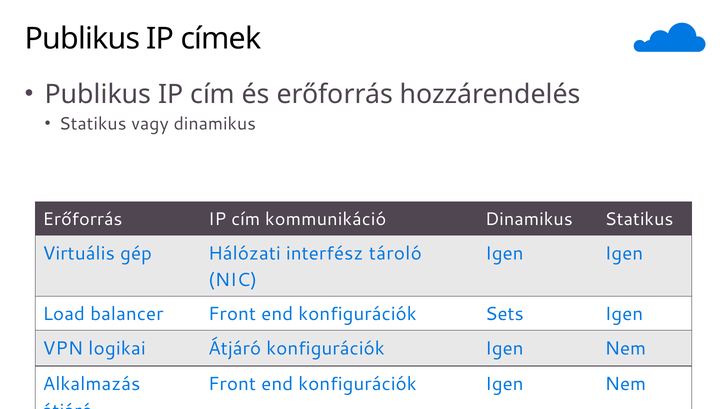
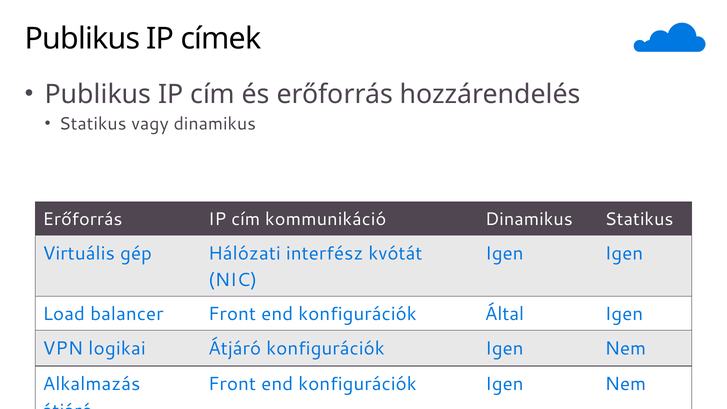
tároló: tároló -> kvótát (395, 253)
Sets: Sets -> Által (504, 314)
